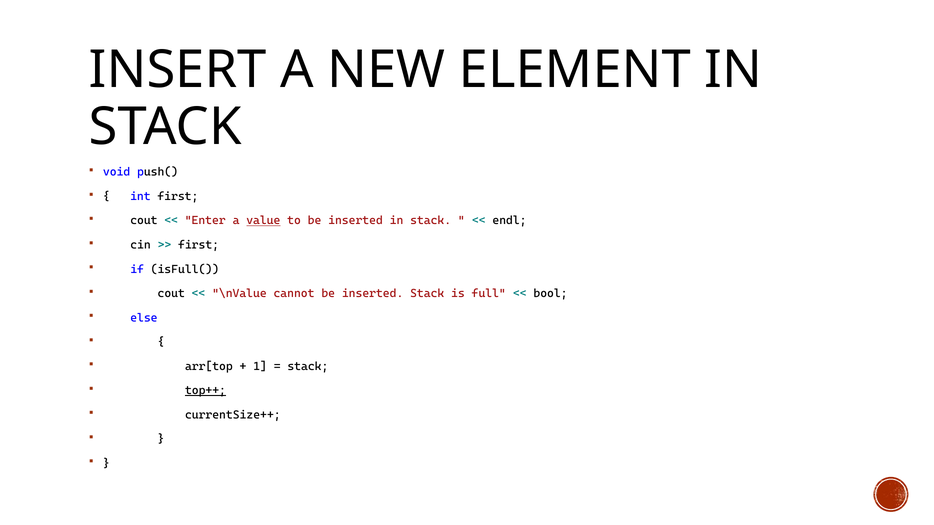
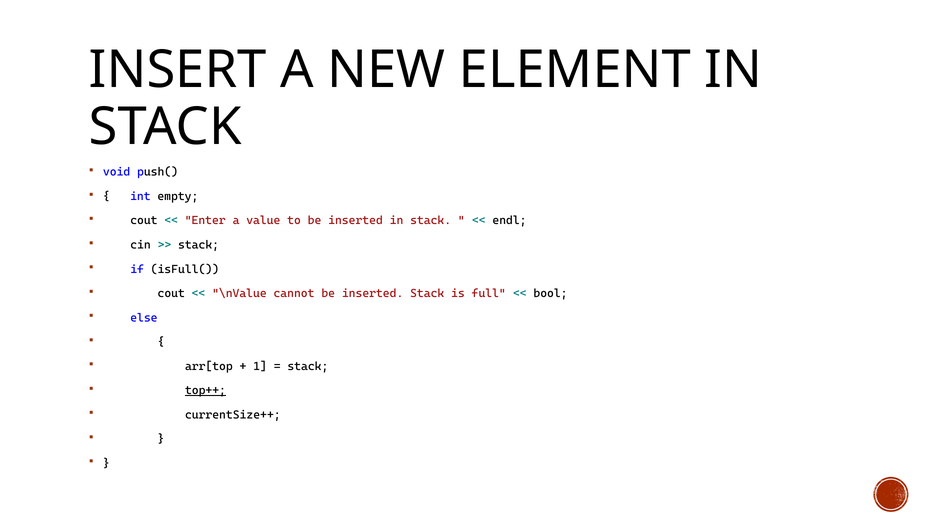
int first: first -> empty (178, 197)
value underline: present -> none (263, 221)
first: first -> stack (199, 245)
